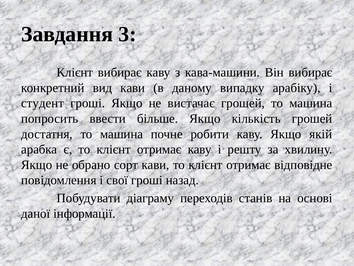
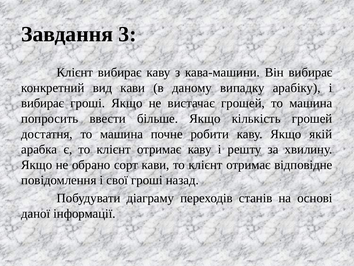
студент: студент -> вибирає (43, 103)
